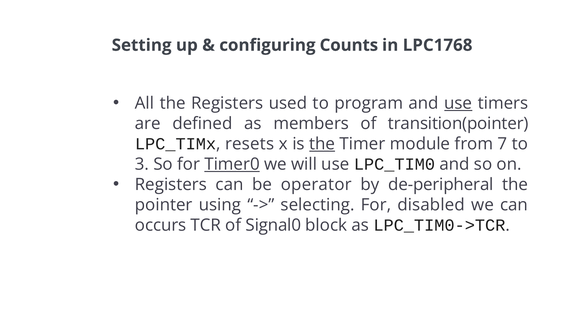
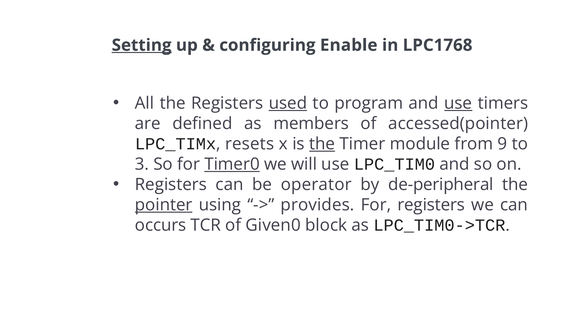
Setting underline: none -> present (142, 45)
Counts: Counts -> Enable (349, 45)
used underline: none -> present (288, 103)
transition(pointer: transition(pointer -> accessed(pointer (458, 123)
7: 7 -> 9 (502, 144)
pointer underline: none -> present (164, 205)
selecting: selecting -> provides (317, 205)
For disabled: disabled -> registers (431, 205)
Signal0: Signal0 -> Given0 (273, 225)
